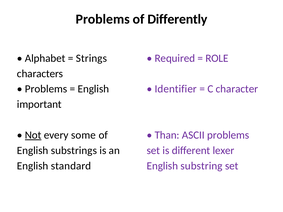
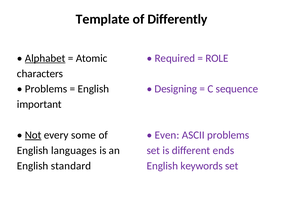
Problems: Problems -> Template (103, 19)
Alphabet underline: none -> present (45, 58)
Strings: Strings -> Atomic (92, 58)
Identifier: Identifier -> Designing (176, 89)
character: character -> sequence (237, 89)
Than: Than -> Even (167, 135)
substrings: substrings -> languages (74, 151)
lexer: lexer -> ends (223, 151)
substring: substring -> keywords (202, 166)
